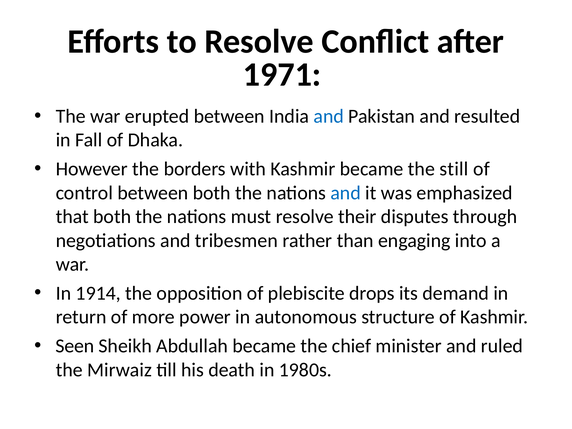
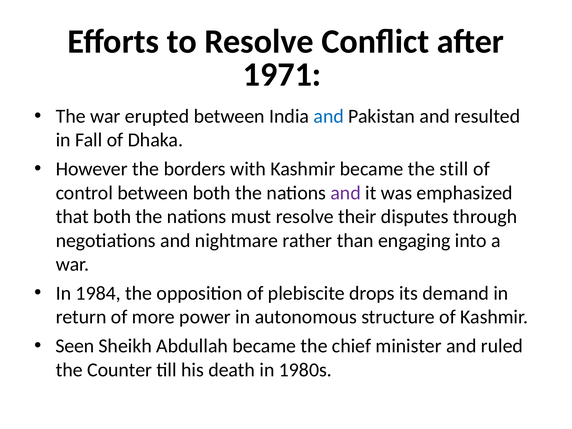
and colour: blue -> purple (346, 193)
tribesmen: tribesmen -> nightmare (237, 240)
1914: 1914 -> 1984 (98, 293)
Mirwaiz: Mirwaiz -> Counter (120, 370)
